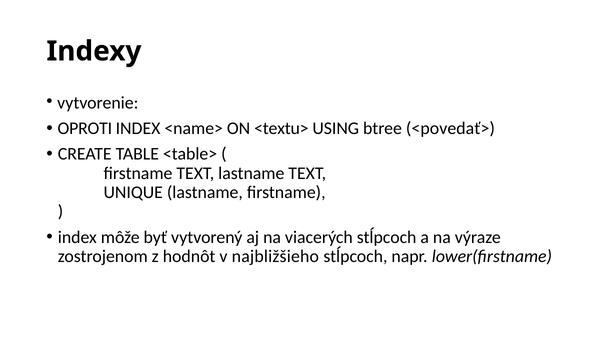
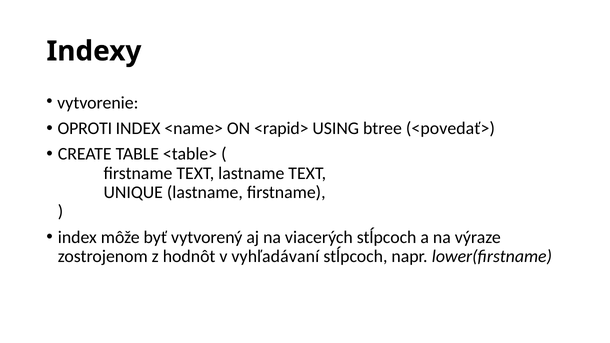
<textu>: <textu> -> <rapid> (281, 129)
najbližšieho: najbližšieho -> vyhľadávaní (275, 256)
